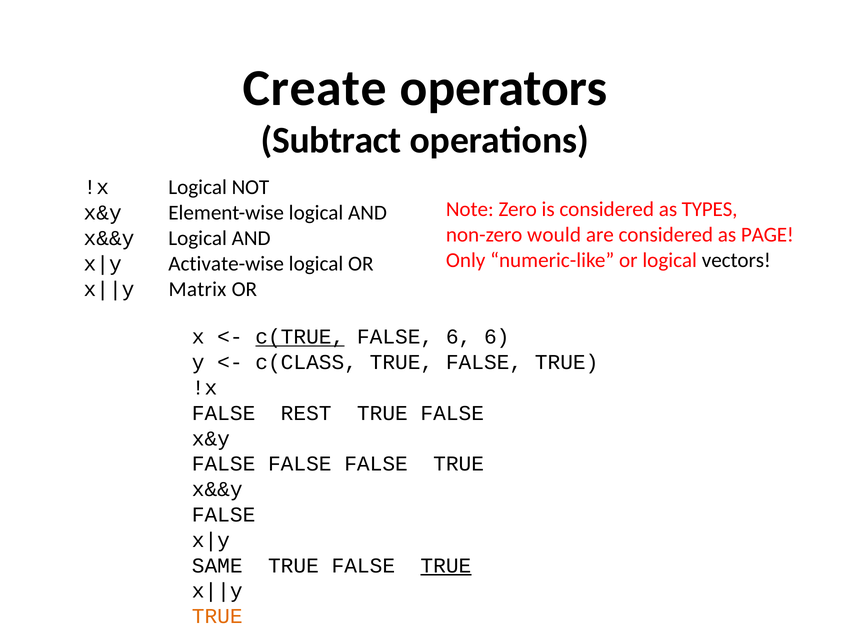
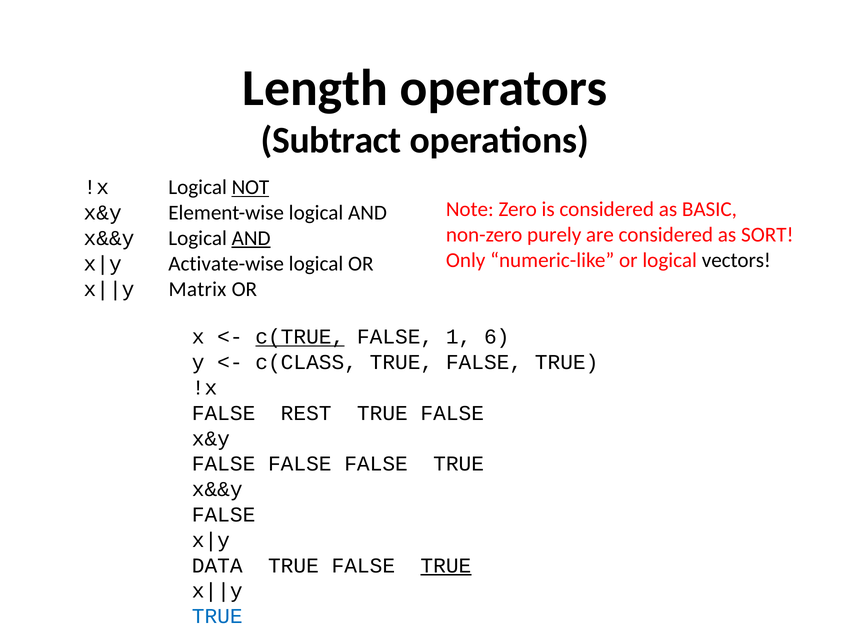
Create: Create -> Length (315, 88)
NOT underline: none -> present (250, 188)
TYPES: TYPES -> BASIC (709, 209)
would: would -> purely (554, 235)
PAGE: PAGE -> SORT (767, 235)
AND underline: none -> present (251, 238)
FALSE 6: 6 -> 1 (459, 337)
SAME: SAME -> DATA (217, 566)
TRUE colour: orange -> blue (217, 617)
